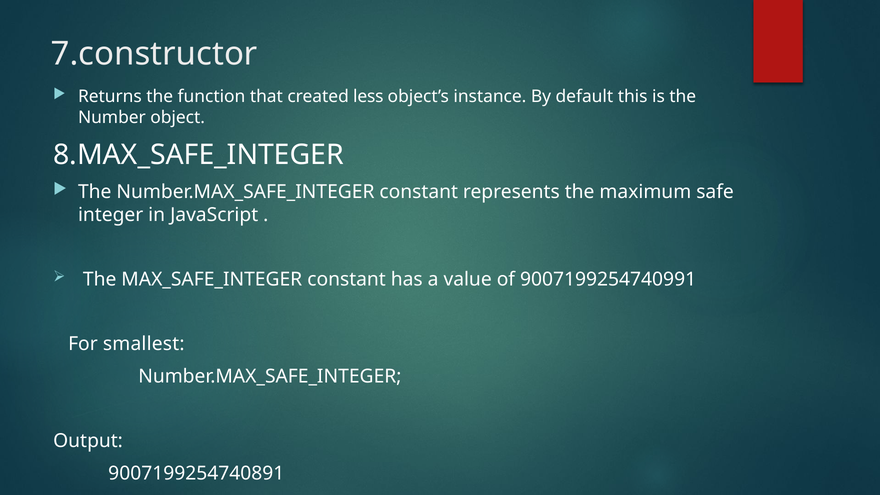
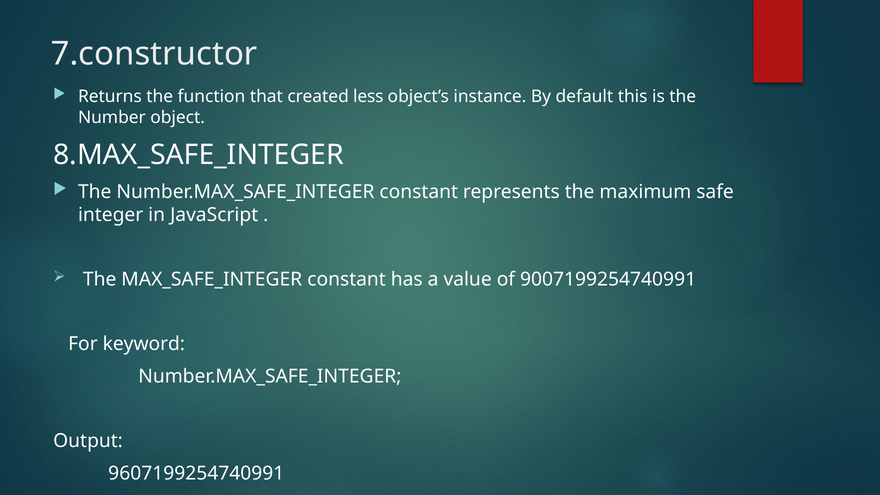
smallest: smallest -> keyword (144, 344)
9007199254740891: 9007199254740891 -> 9607199254740991 (196, 473)
